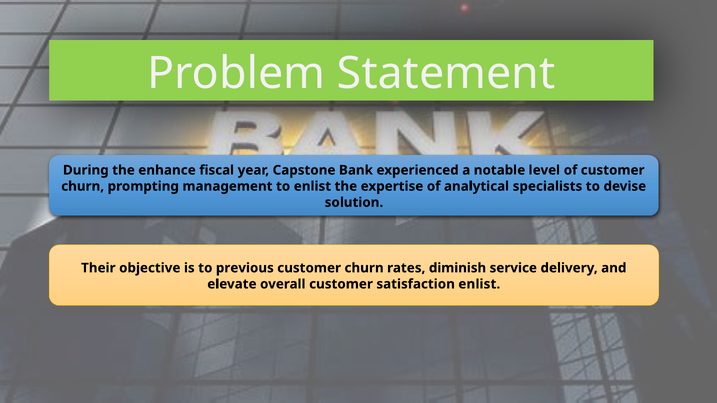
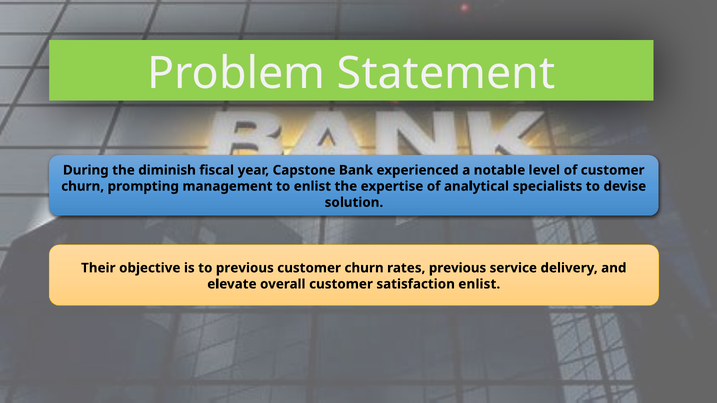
enhance: enhance -> diminish (167, 170)
rates diminish: diminish -> previous (458, 268)
